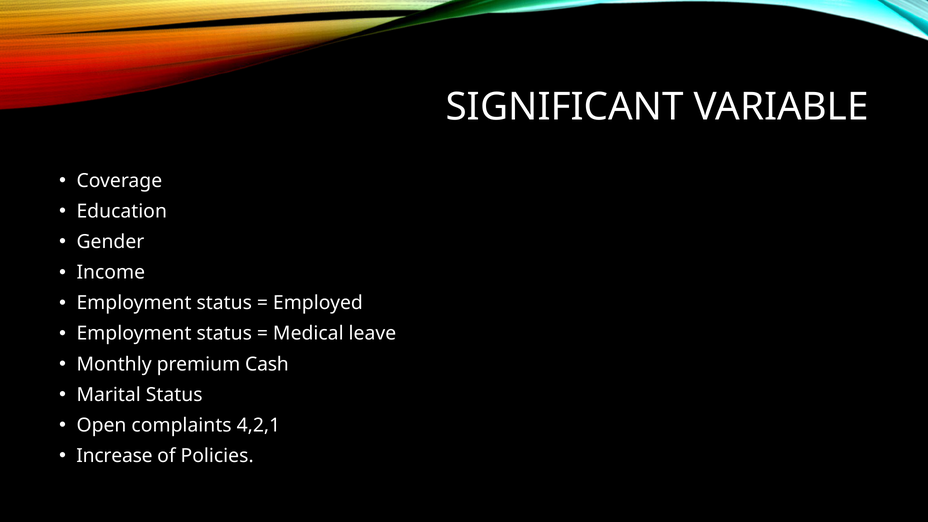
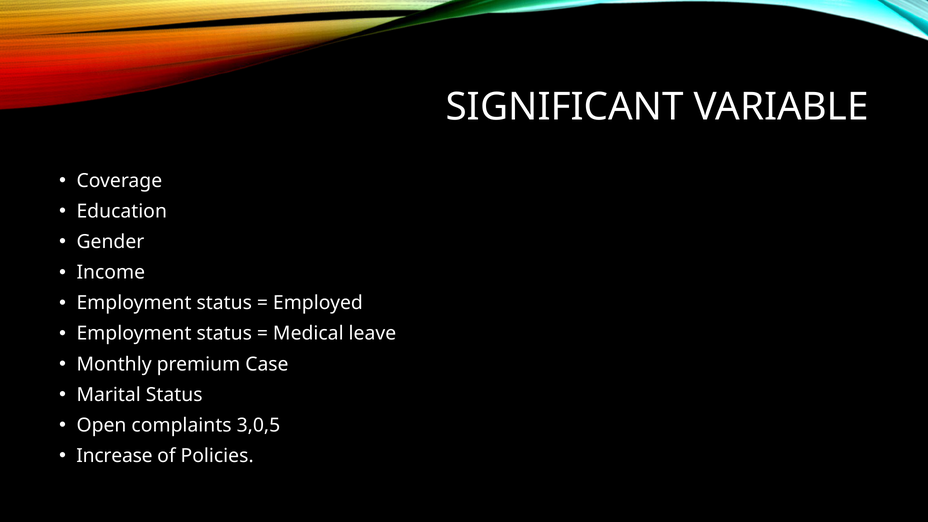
Cash: Cash -> Case (267, 364)
4,2,1: 4,2,1 -> 3,0,5 (258, 425)
